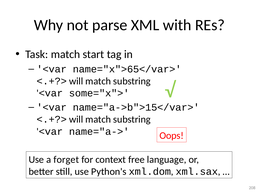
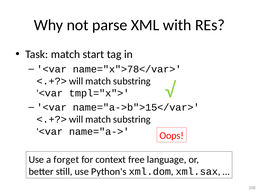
name="x">65</var>: name="x">65</var> -> name="x">78</var> (127, 69)
some="x">: some="x"> -> tmpl="x"> (99, 93)
